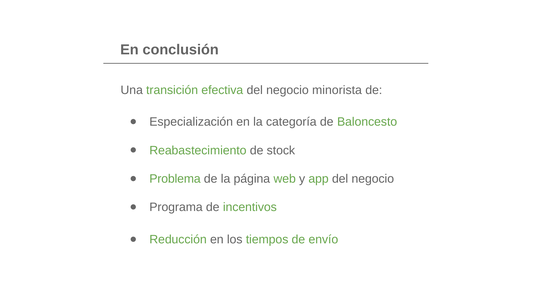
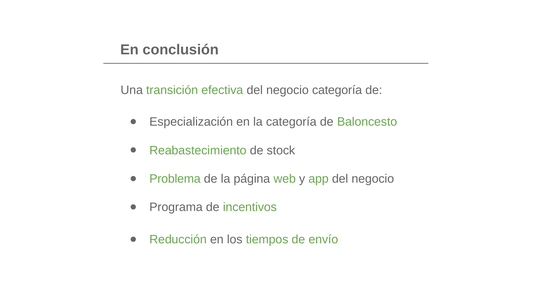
negocio minorista: minorista -> categoría (337, 90)
